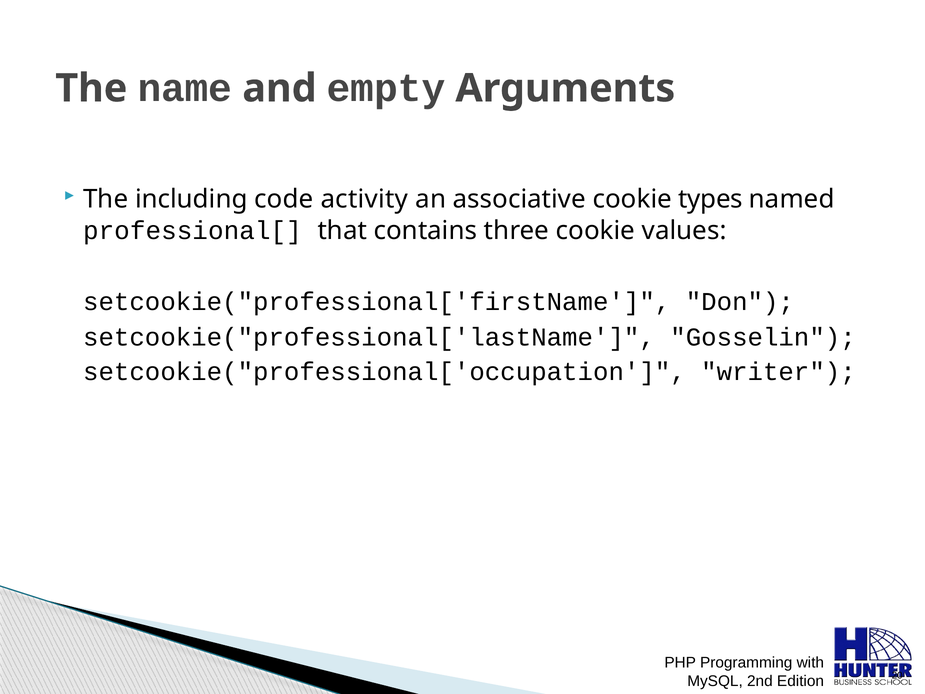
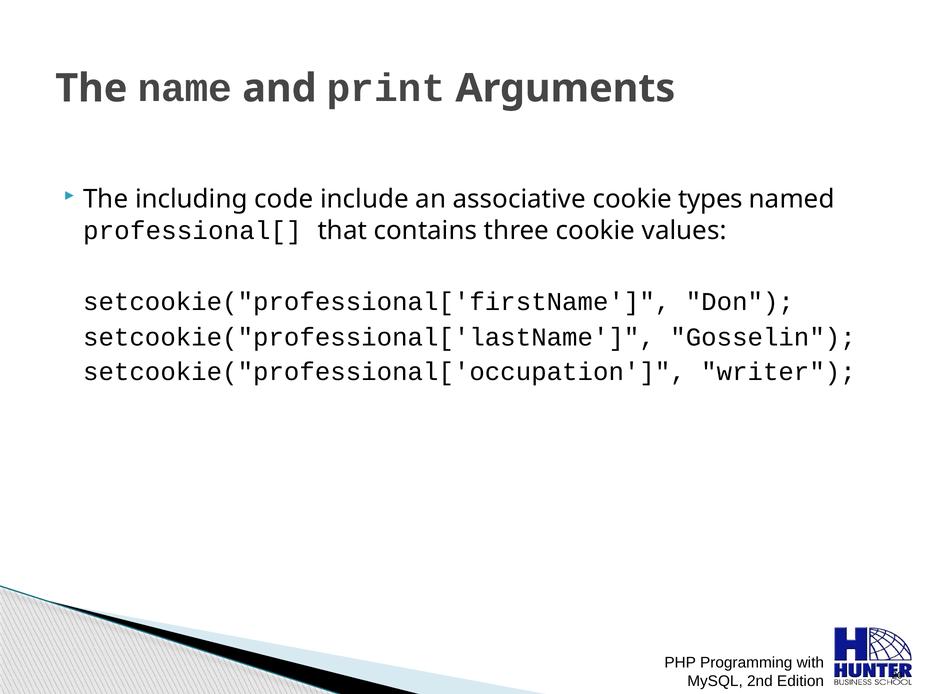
empty: empty -> print (386, 88)
activity: activity -> include (364, 199)
